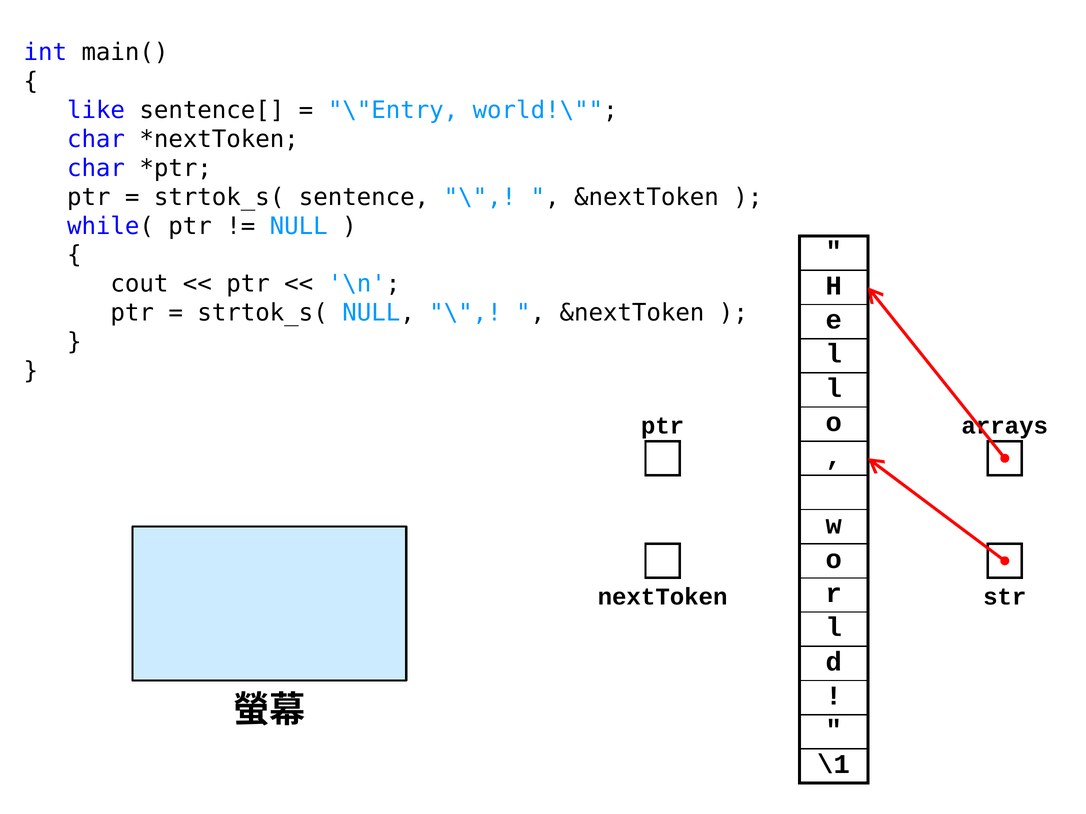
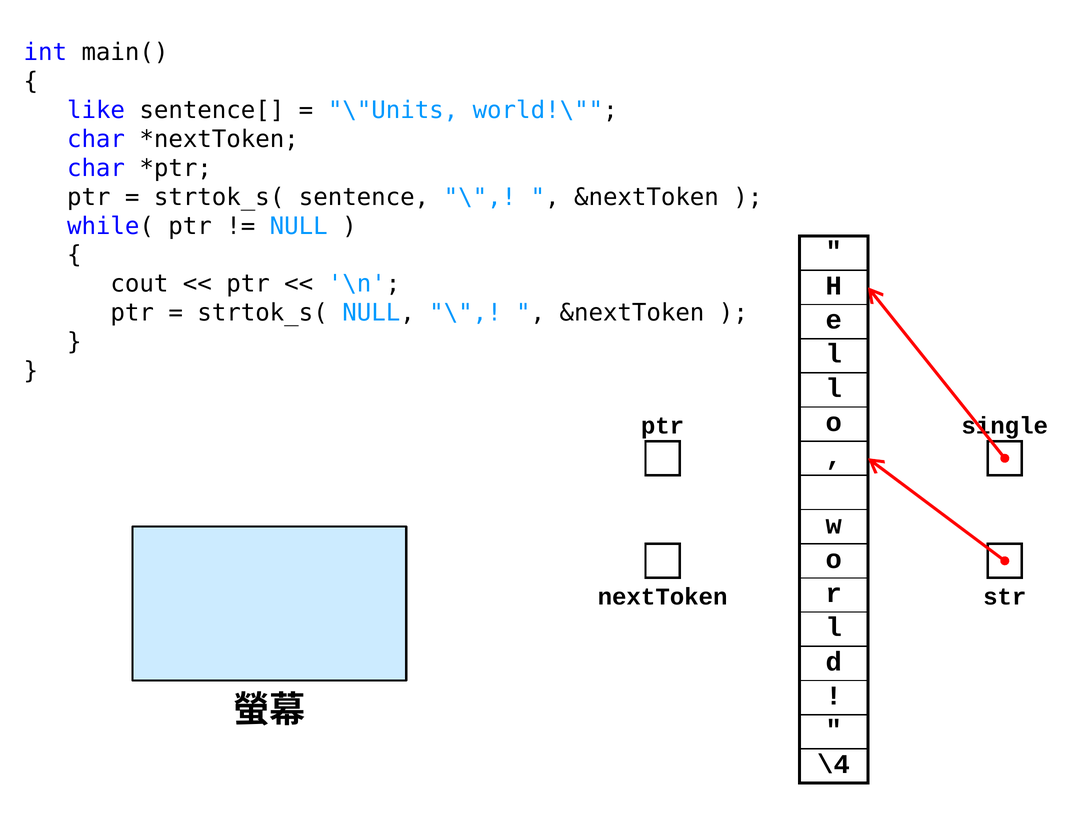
\"Entry: \"Entry -> \"Units (393, 110)
arrays: arrays -> single (1005, 426)
\1: \1 -> \4 (834, 765)
